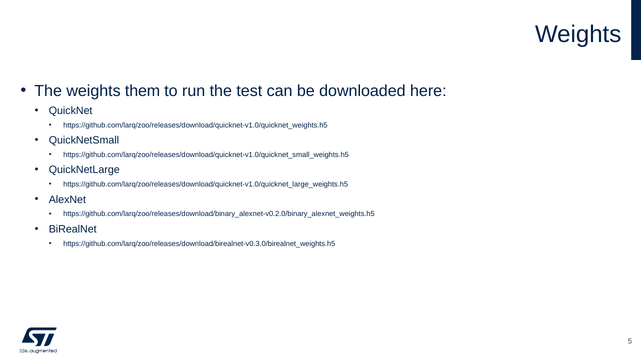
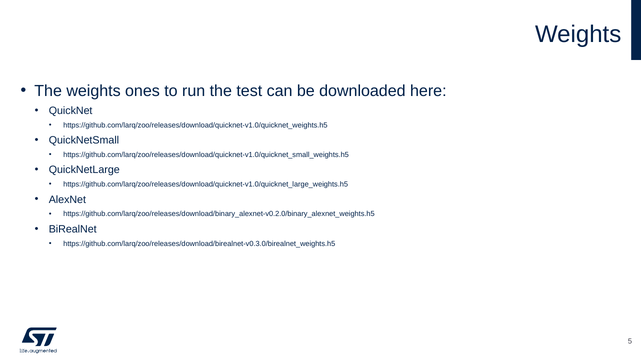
them: them -> ones (142, 91)
